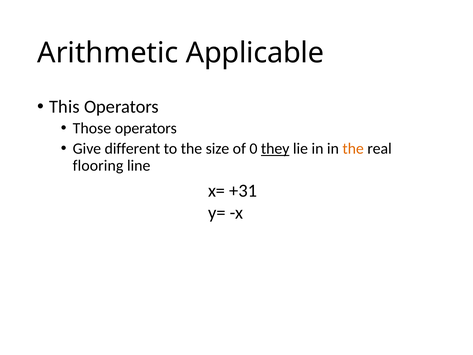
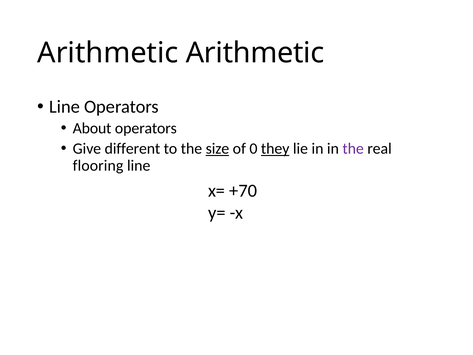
Arithmetic Applicable: Applicable -> Arithmetic (255, 53)
This: This -> Line (65, 107)
Those: Those -> About (92, 128)
size underline: none -> present (217, 149)
the colour: orange -> purple (353, 149)
+31: +31 -> +70 (243, 191)
